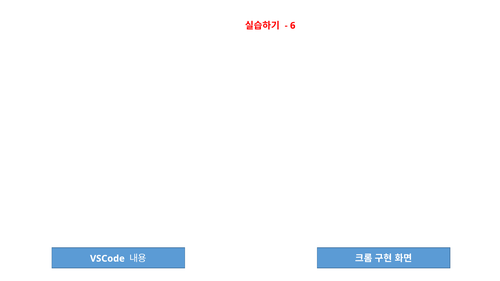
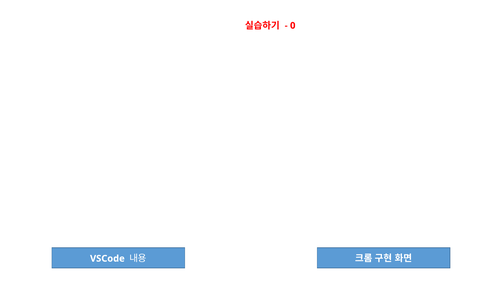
6: 6 -> 0 (293, 26)
